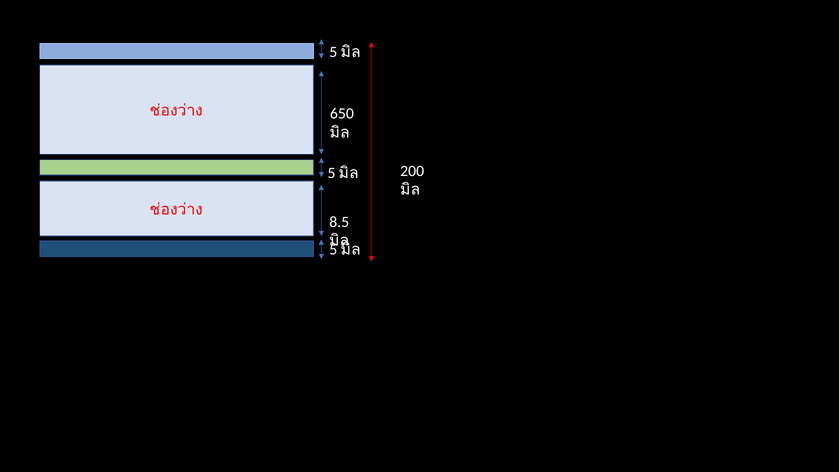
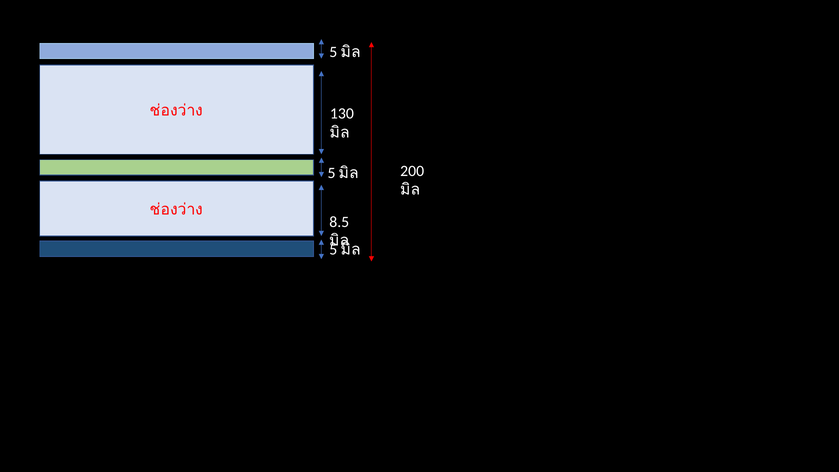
650: 650 -> 130 (342, 113)
